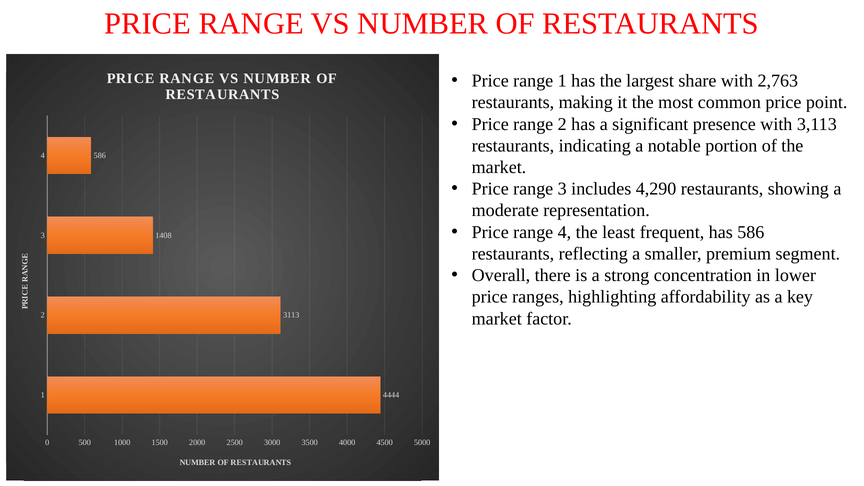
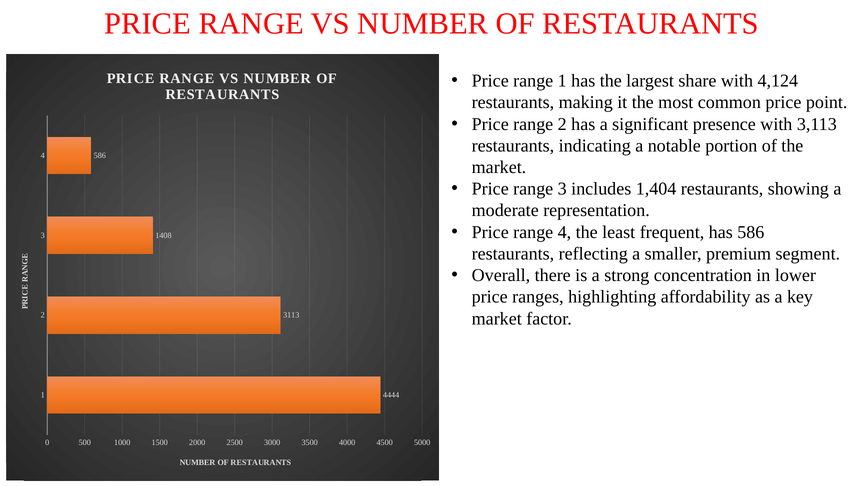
2,763: 2,763 -> 4,124 (778, 81)
4,290: 4,290 -> 1,404 (656, 189)
